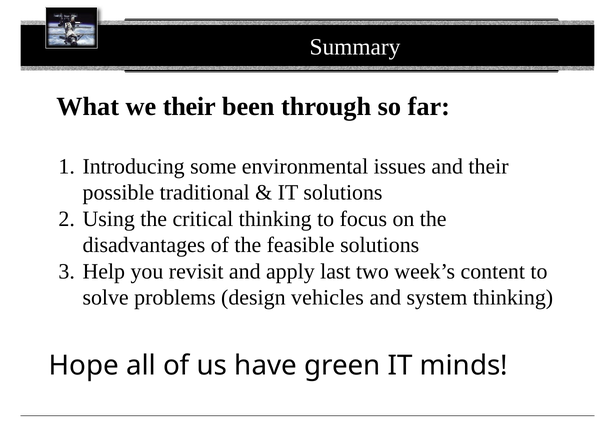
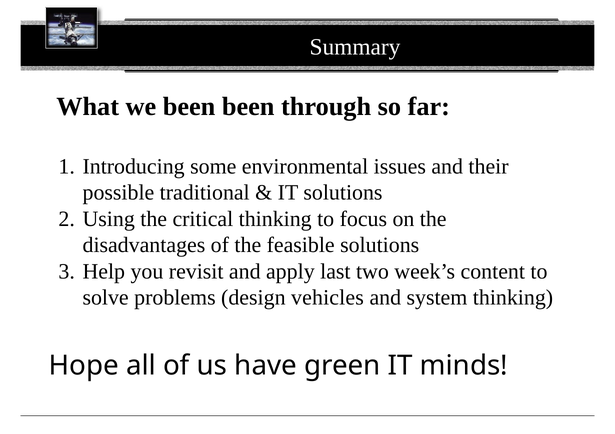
we their: their -> been (189, 107)
